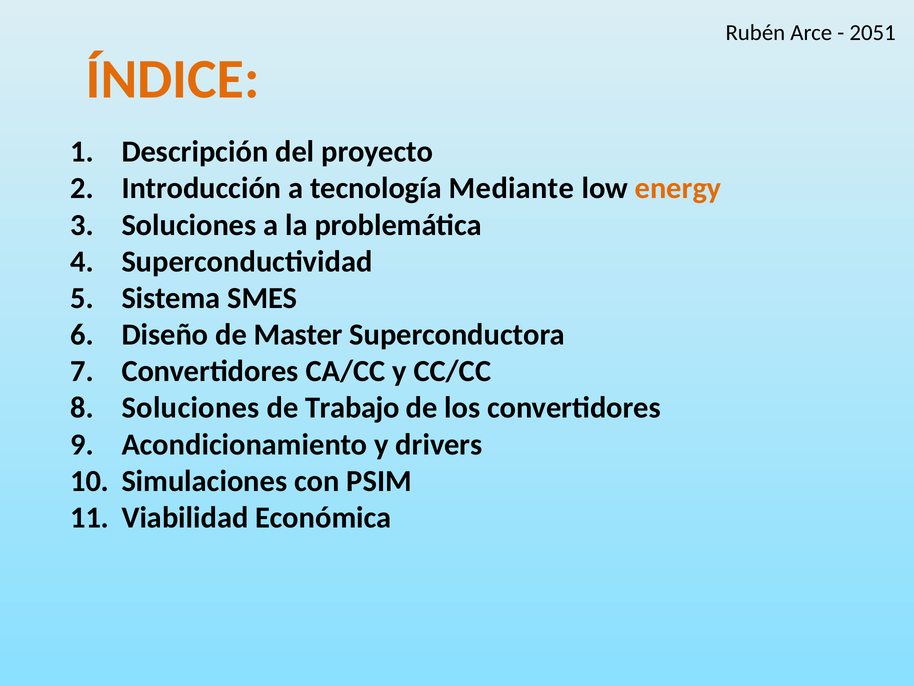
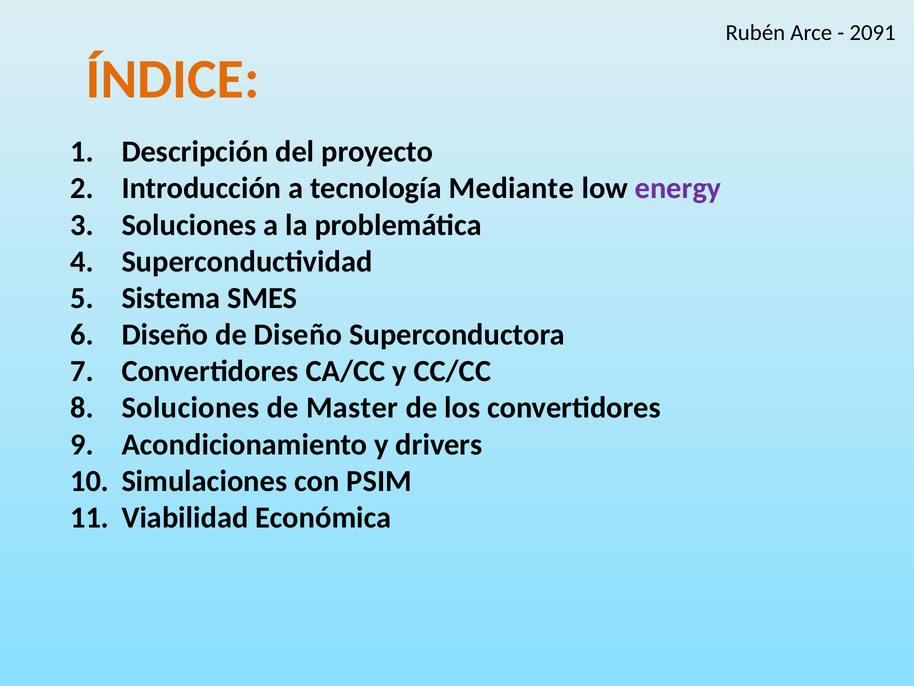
2051: 2051 -> 2091 (873, 33)
energy colour: orange -> purple (678, 188)
de Master: Master -> Diseño (298, 334)
Trabajo: Trabajo -> Master (352, 408)
